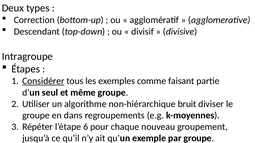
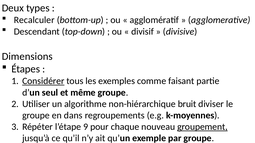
Correction: Correction -> Recalculer (34, 20)
Intragroupe: Intragroupe -> Dimensions (27, 57)
6: 6 -> 9 (86, 127)
groupement underline: none -> present (202, 127)
